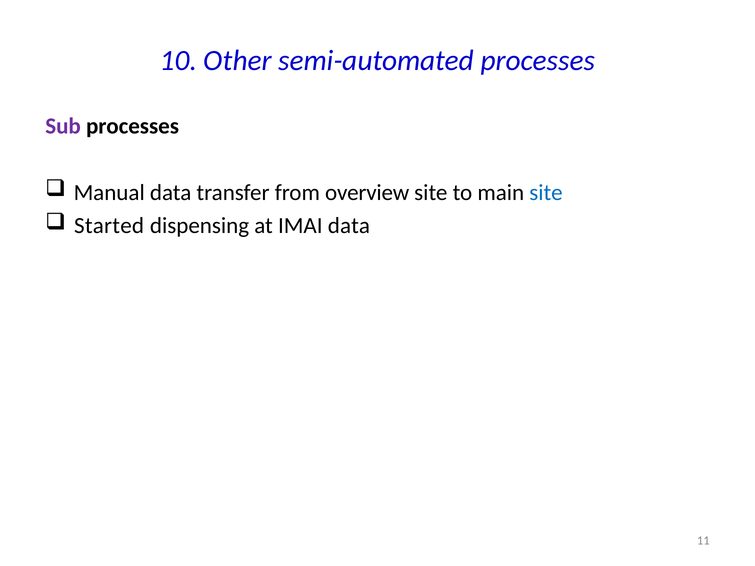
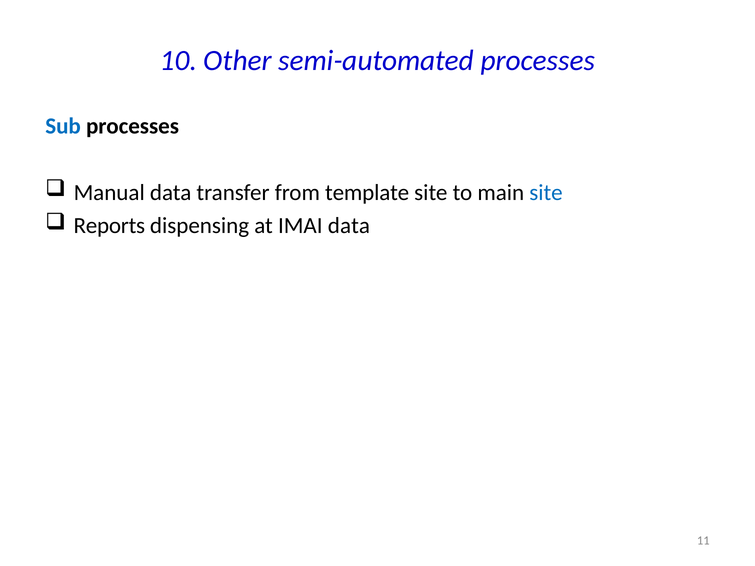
Sub colour: purple -> blue (63, 126)
overview: overview -> template (367, 193)
Started: Started -> Reports (109, 226)
